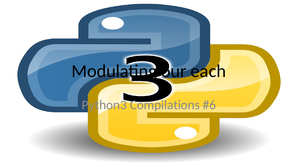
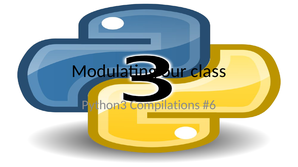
each: each -> class (208, 71)
